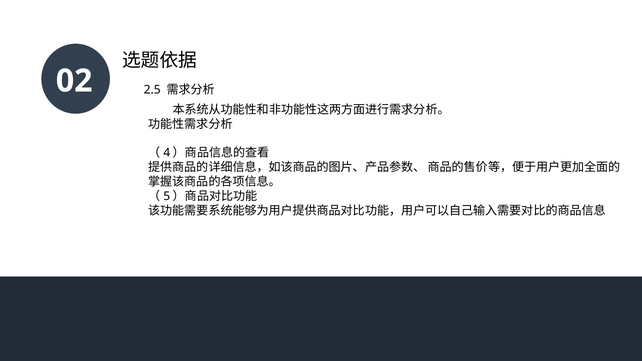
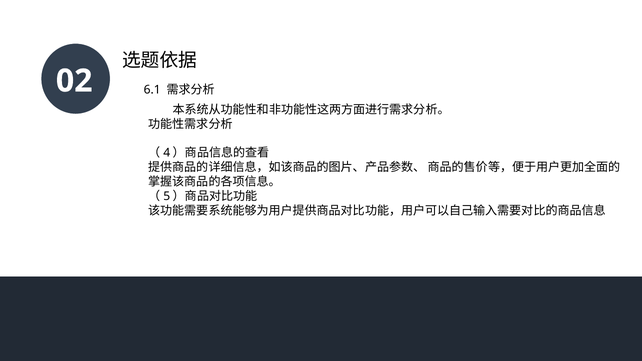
2.5: 2.5 -> 6.1 (152, 90)
